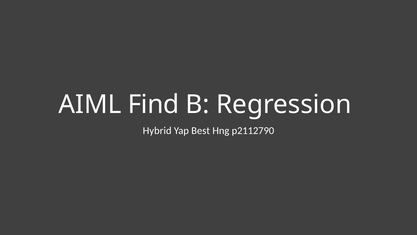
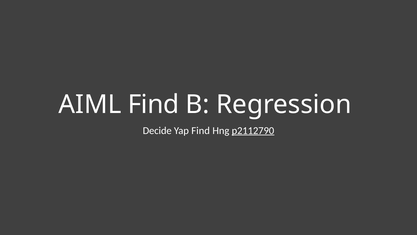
Hybrid: Hybrid -> Decide (157, 130)
Yap Best: Best -> Find (201, 130)
p2112790 underline: none -> present (253, 130)
